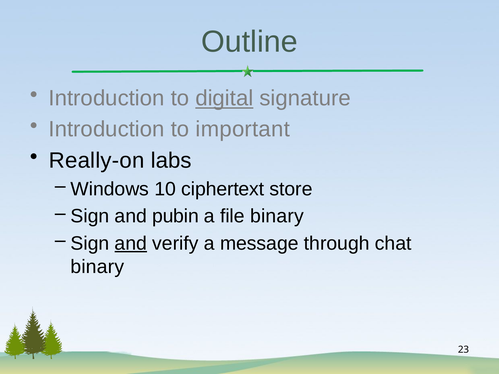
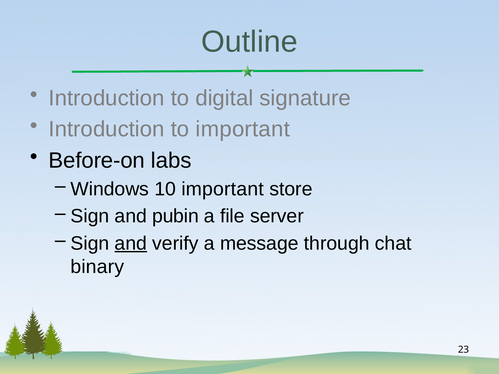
digital underline: present -> none (224, 98)
Really-on: Really-on -> Before-on (97, 160)
10 ciphertext: ciphertext -> important (223, 189)
file binary: binary -> server (277, 216)
